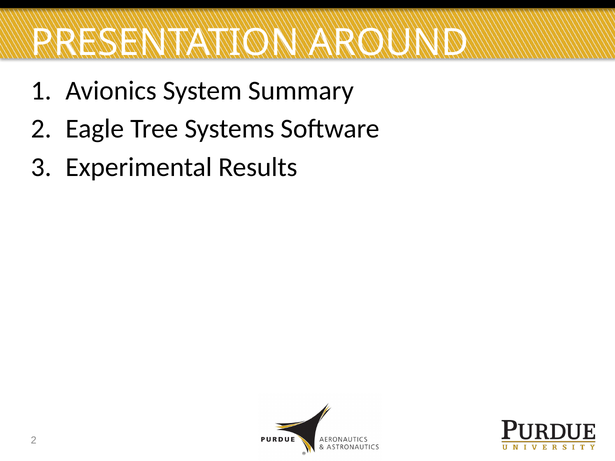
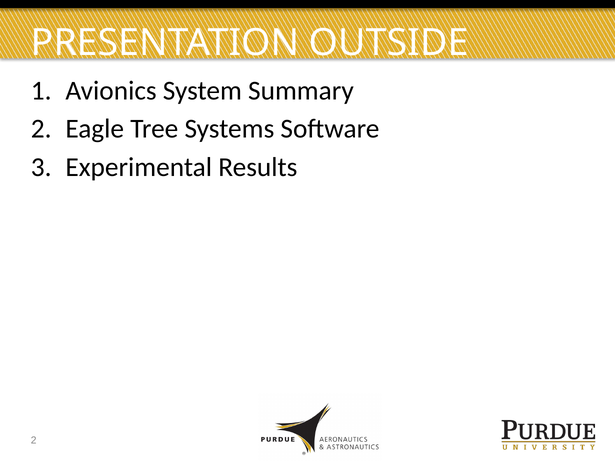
AROUND: AROUND -> OUTSIDE (389, 43)
